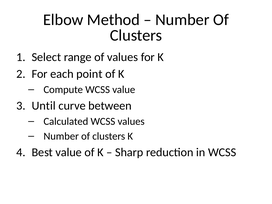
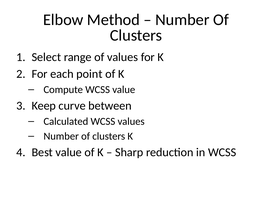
Until: Until -> Keep (44, 106)
